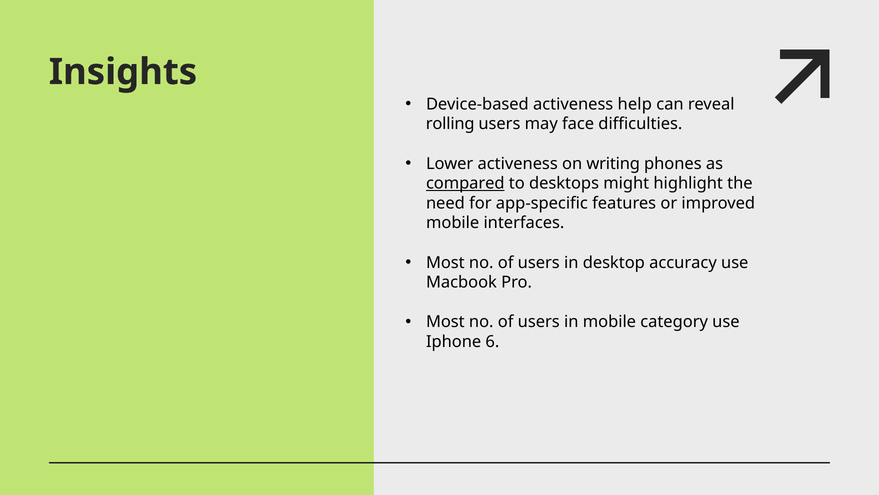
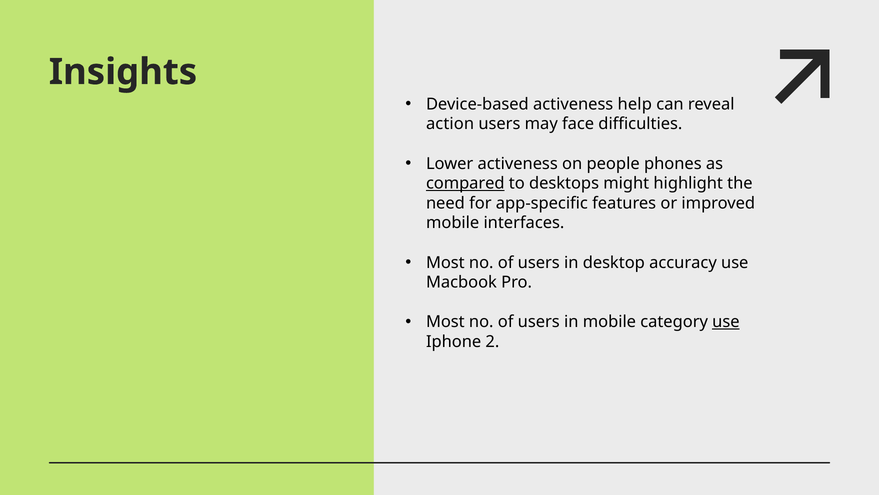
rolling: rolling -> action (450, 124)
writing: writing -> people (613, 163)
use underline: none -> present (726, 322)
6: 6 -> 2 (492, 341)
